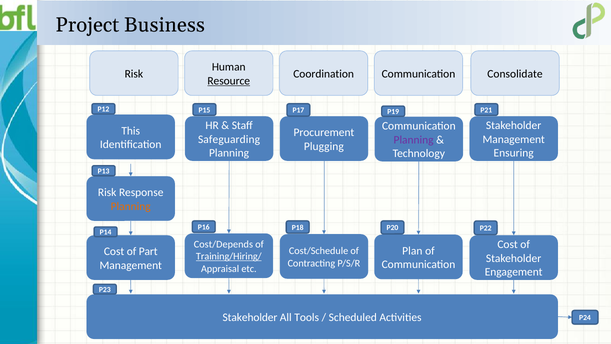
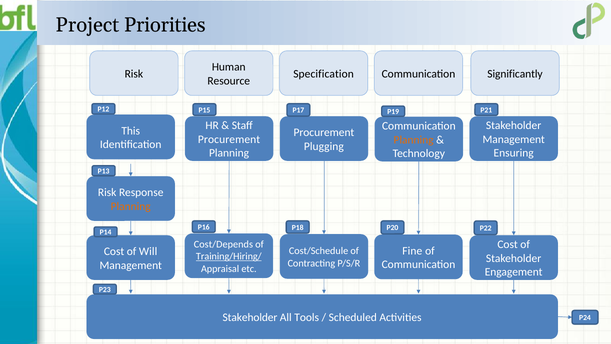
Business: Business -> Priorities (165, 25)
Coordination: Coordination -> Specification (324, 74)
Consolidate: Consolidate -> Significantly (515, 74)
Resource underline: present -> none (229, 81)
Safeguarding: Safeguarding -> Procurement (229, 139)
Planning colour: purple -> orange (414, 140)
Plan: Plan -> Fine (412, 251)
Part: Part -> Will (148, 251)
